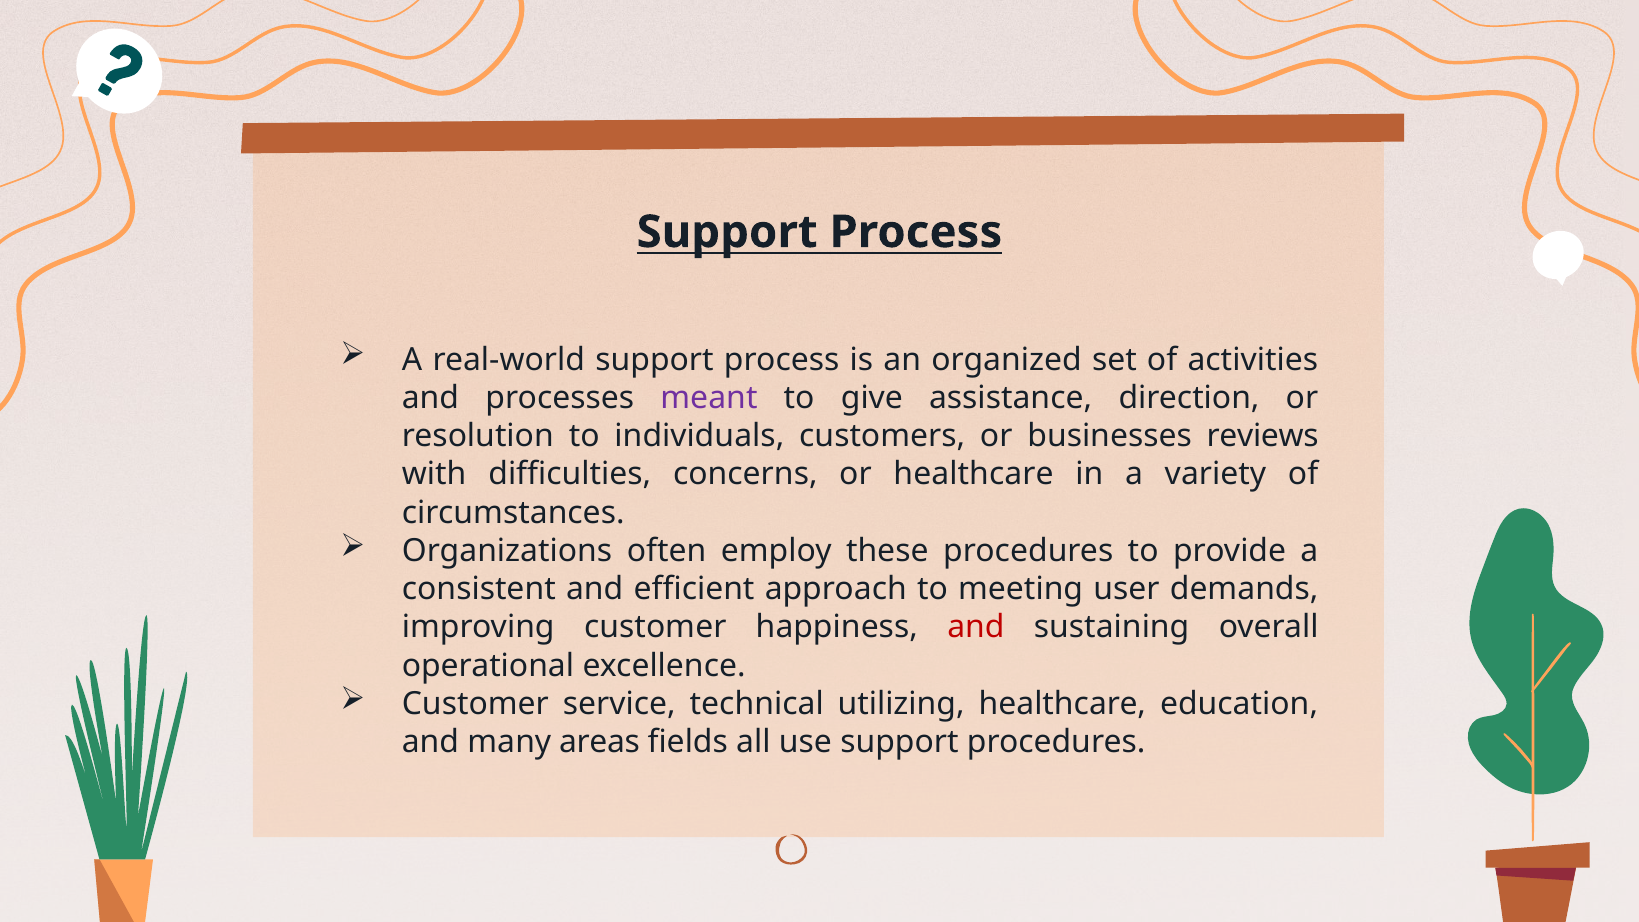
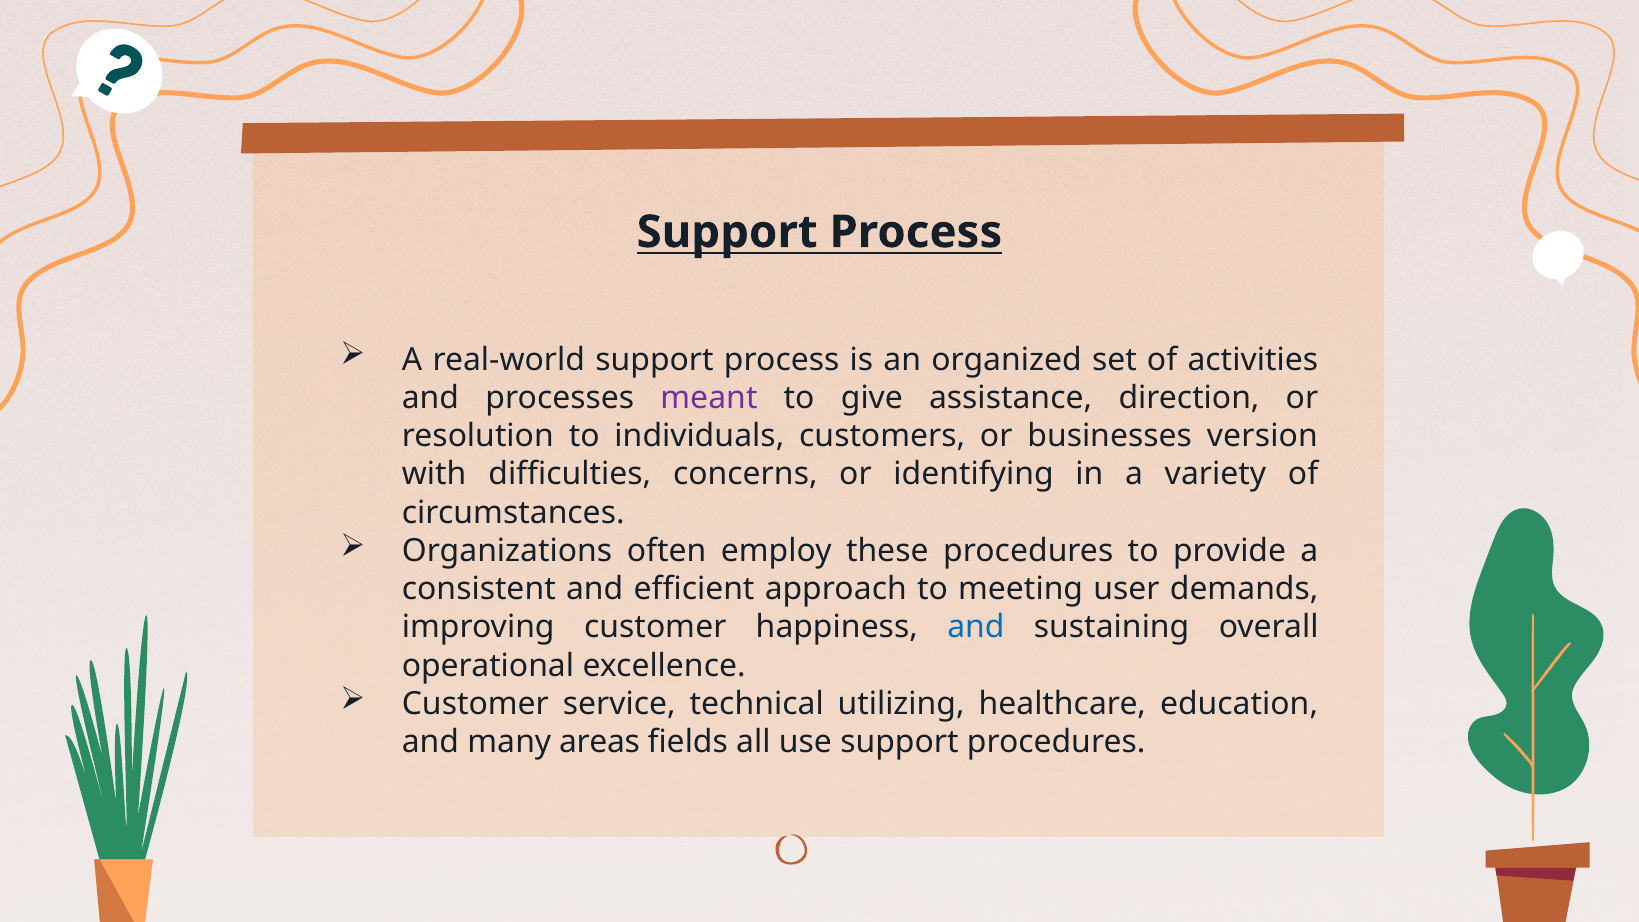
reviews: reviews -> version (1262, 436)
or healthcare: healthcare -> identifying (974, 474)
and colour: red -> blue (976, 627)
